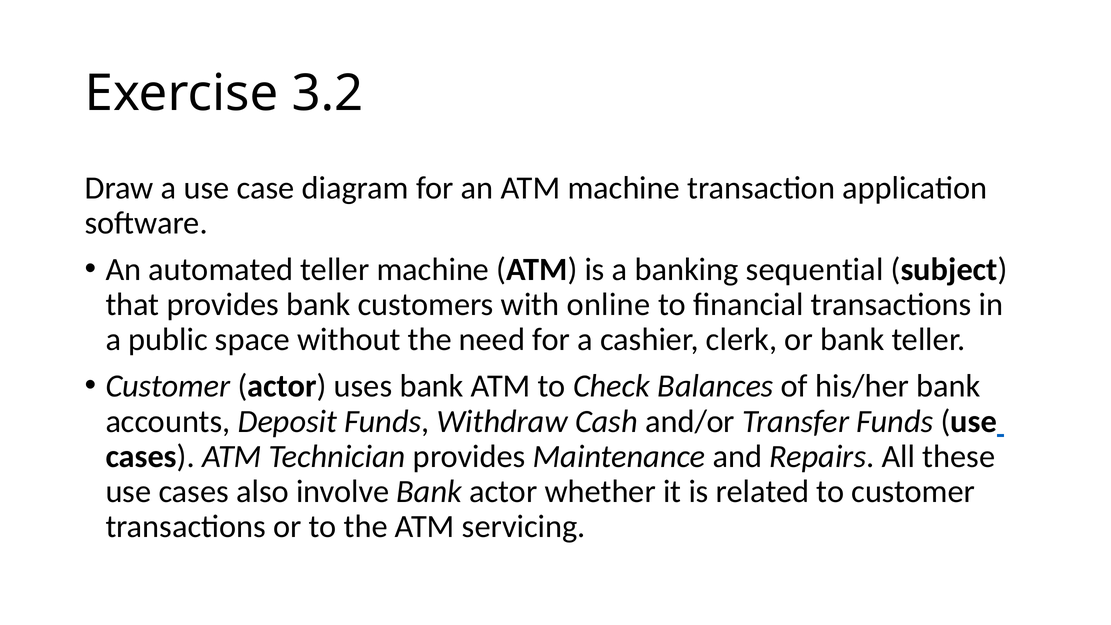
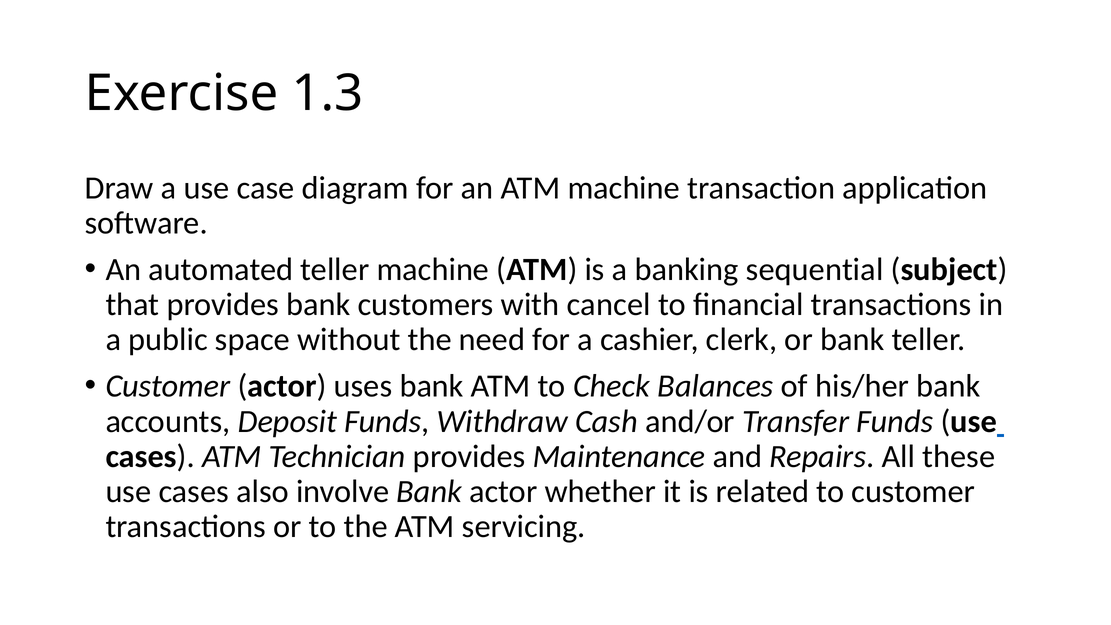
3.2: 3.2 -> 1.3 (327, 93)
online: online -> cancel (609, 304)
